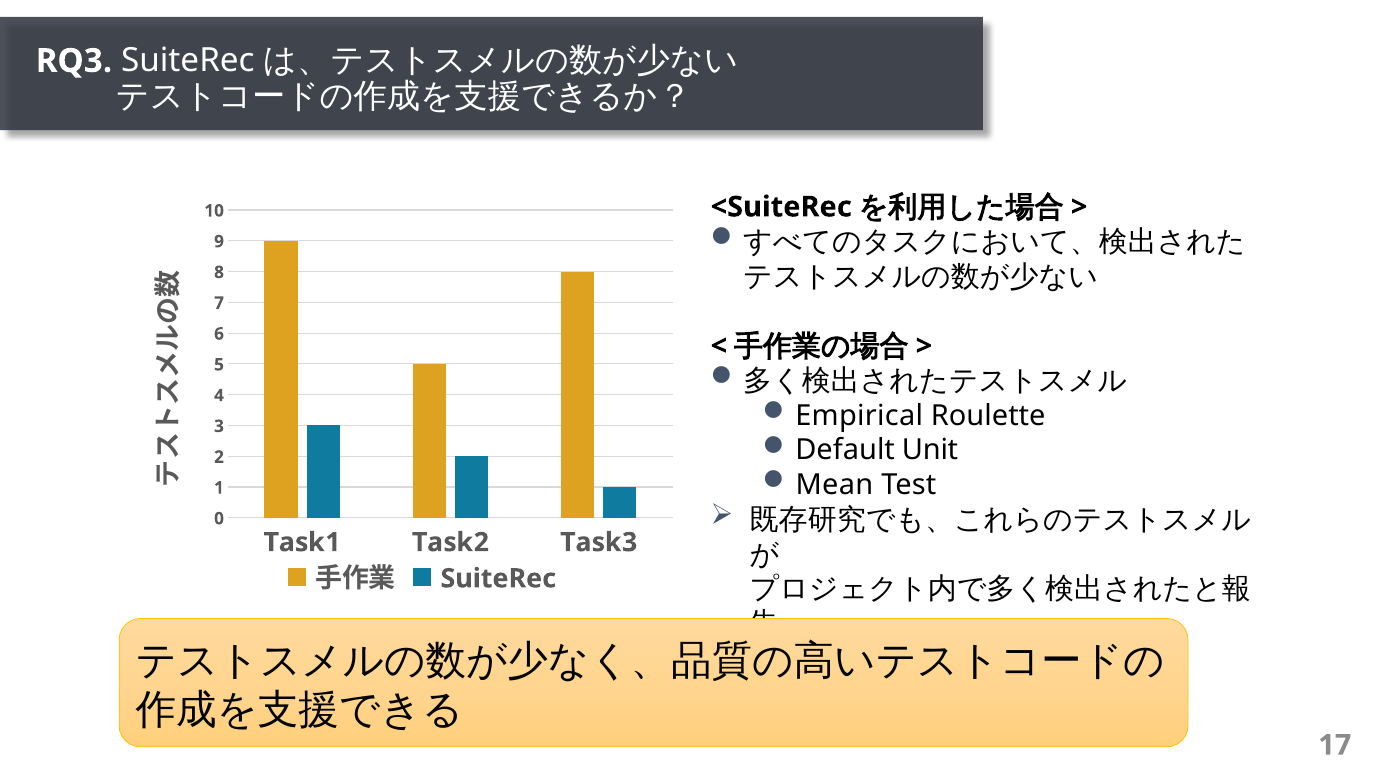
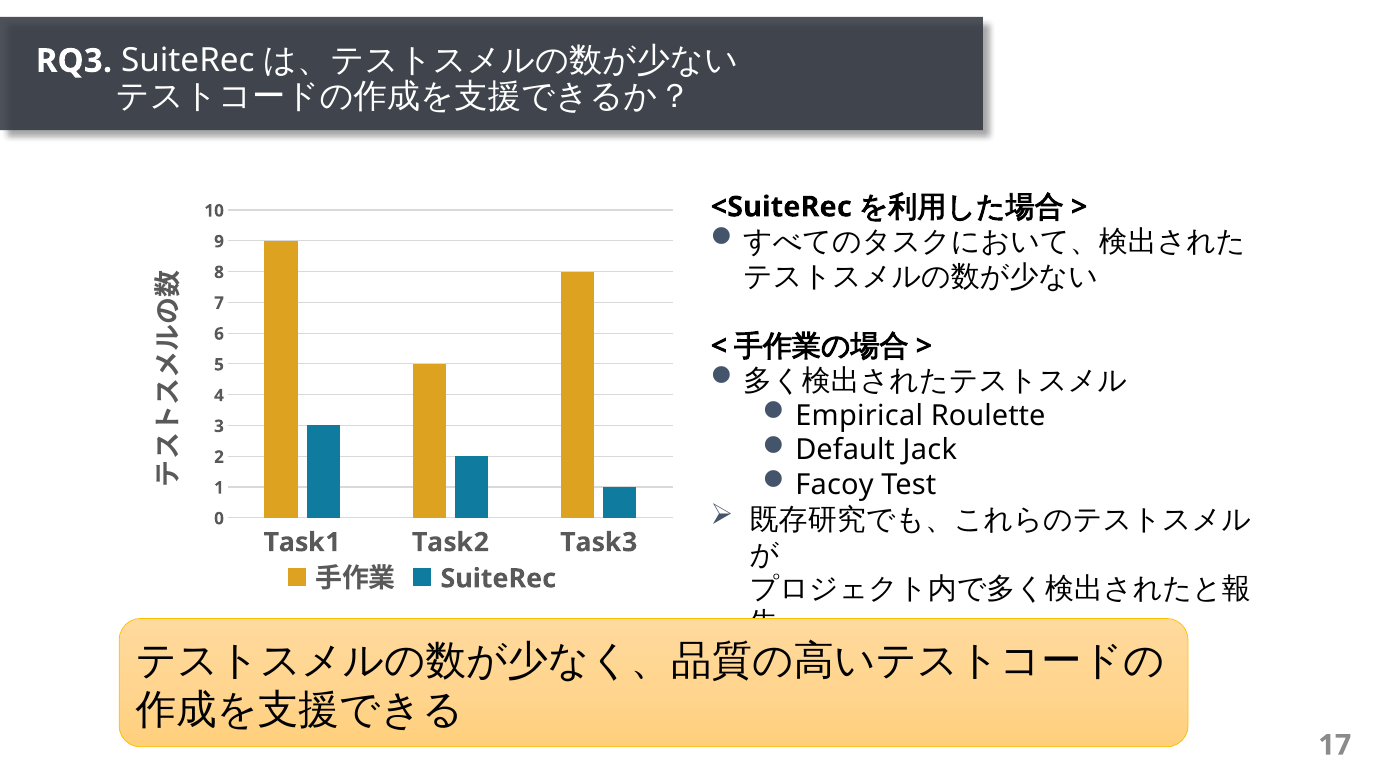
Unit: Unit -> Jack (930, 450)
Mean: Mean -> Facoy (834, 485)
